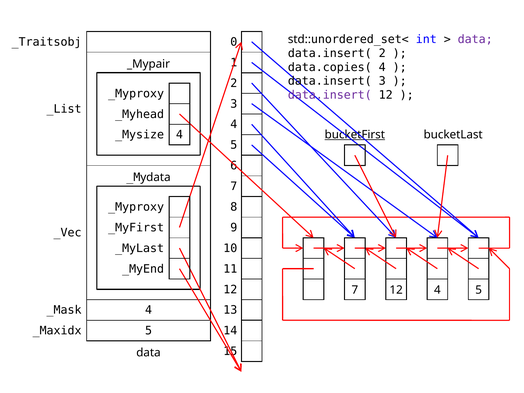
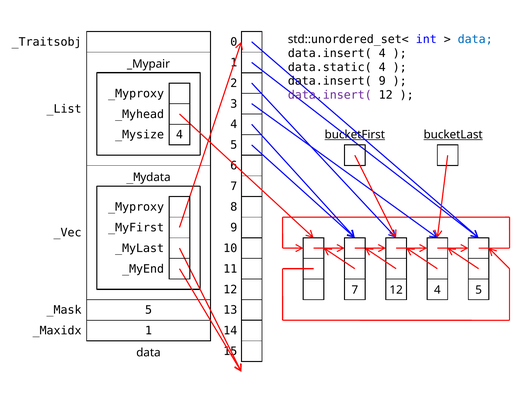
data colour: purple -> blue (475, 39)
data.insert( 2: 2 -> 4 (382, 53)
data.copies(: data.copies( -> data.static( (330, 67)
data.insert( 3: 3 -> 9 (382, 81)
bucketLast underline: none -> present (453, 135)
4: 4 -> 5 (149, 310)
5: 5 -> 1 (149, 331)
